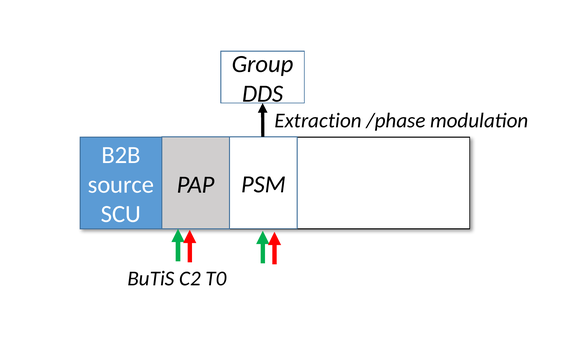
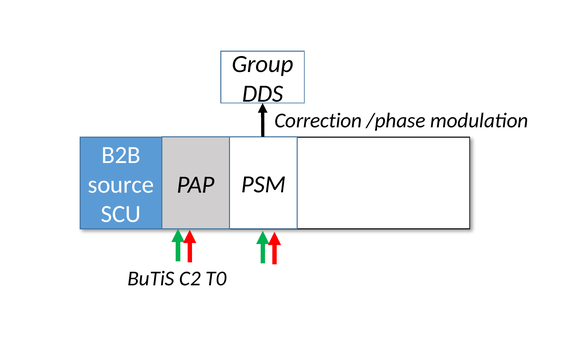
Extraction: Extraction -> Correction (318, 120)
